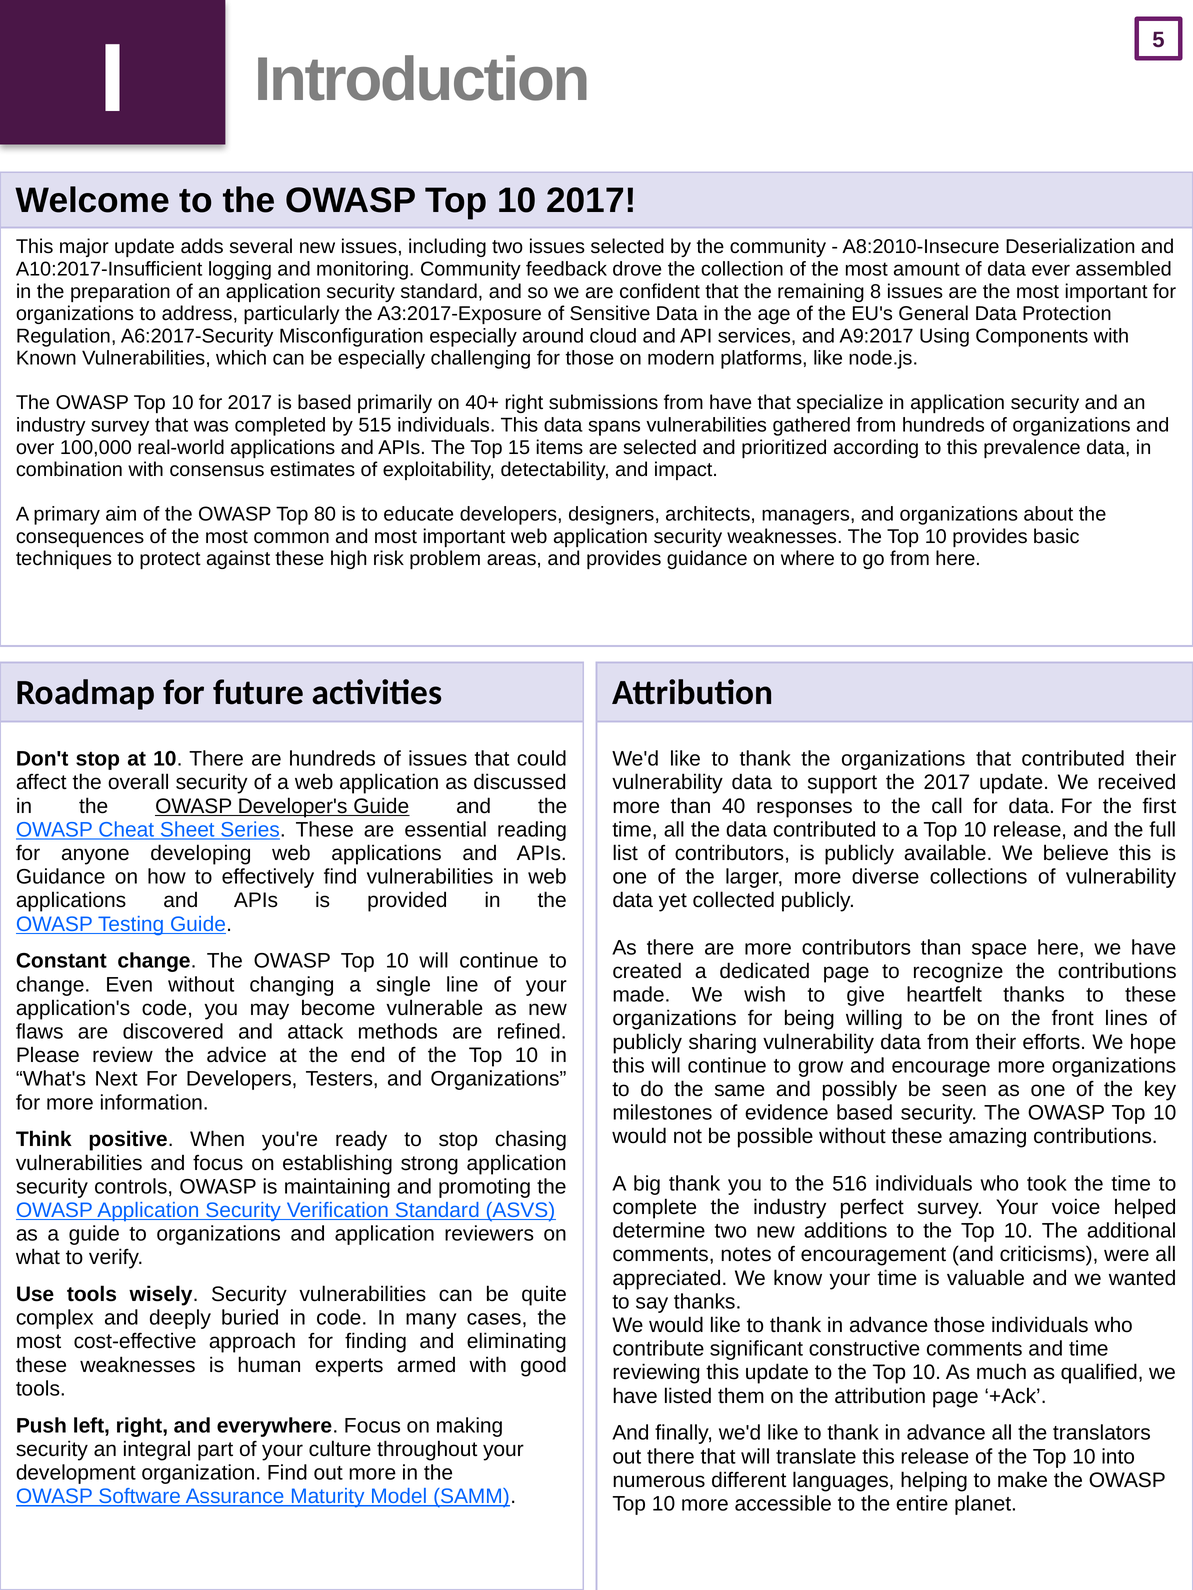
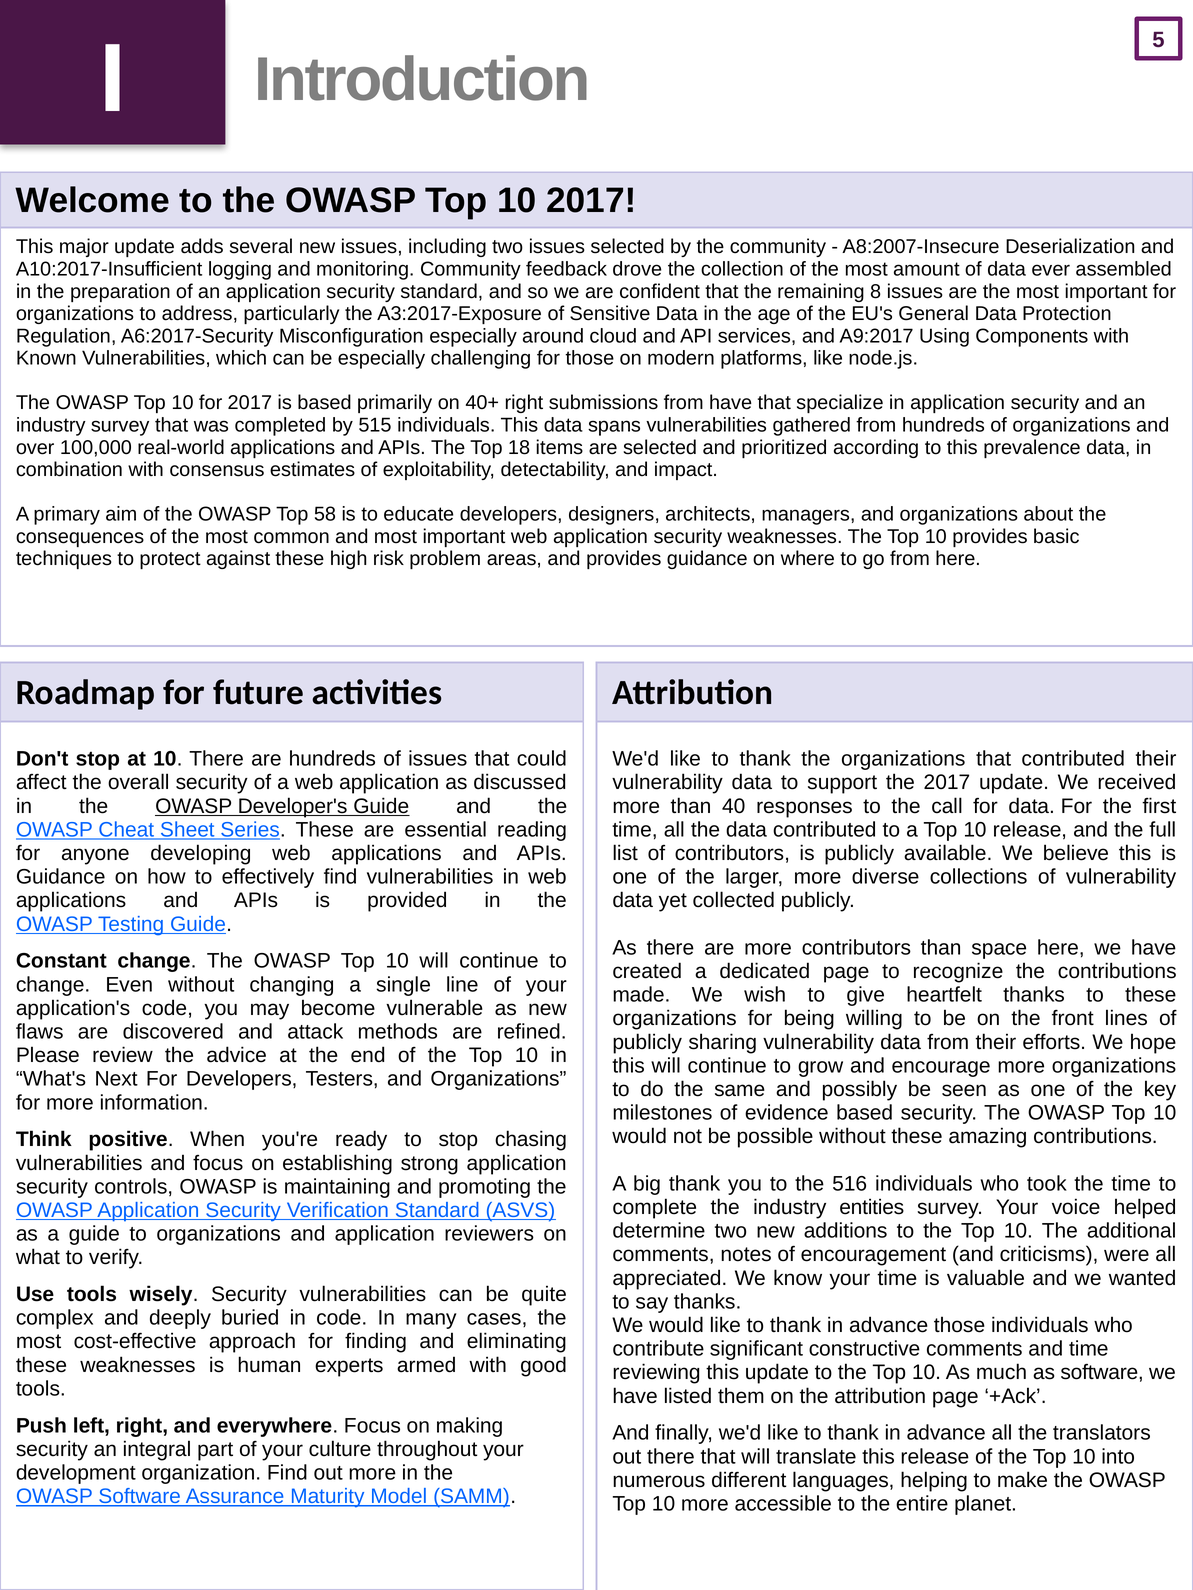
A8:2010-Insecure: A8:2010-Insecure -> A8:2007-Insecure (921, 247)
15: 15 -> 18 (519, 448)
80: 80 -> 58 (325, 515)
perfect: perfect -> entities (872, 1208)
as qualified: qualified -> software (1102, 1373)
